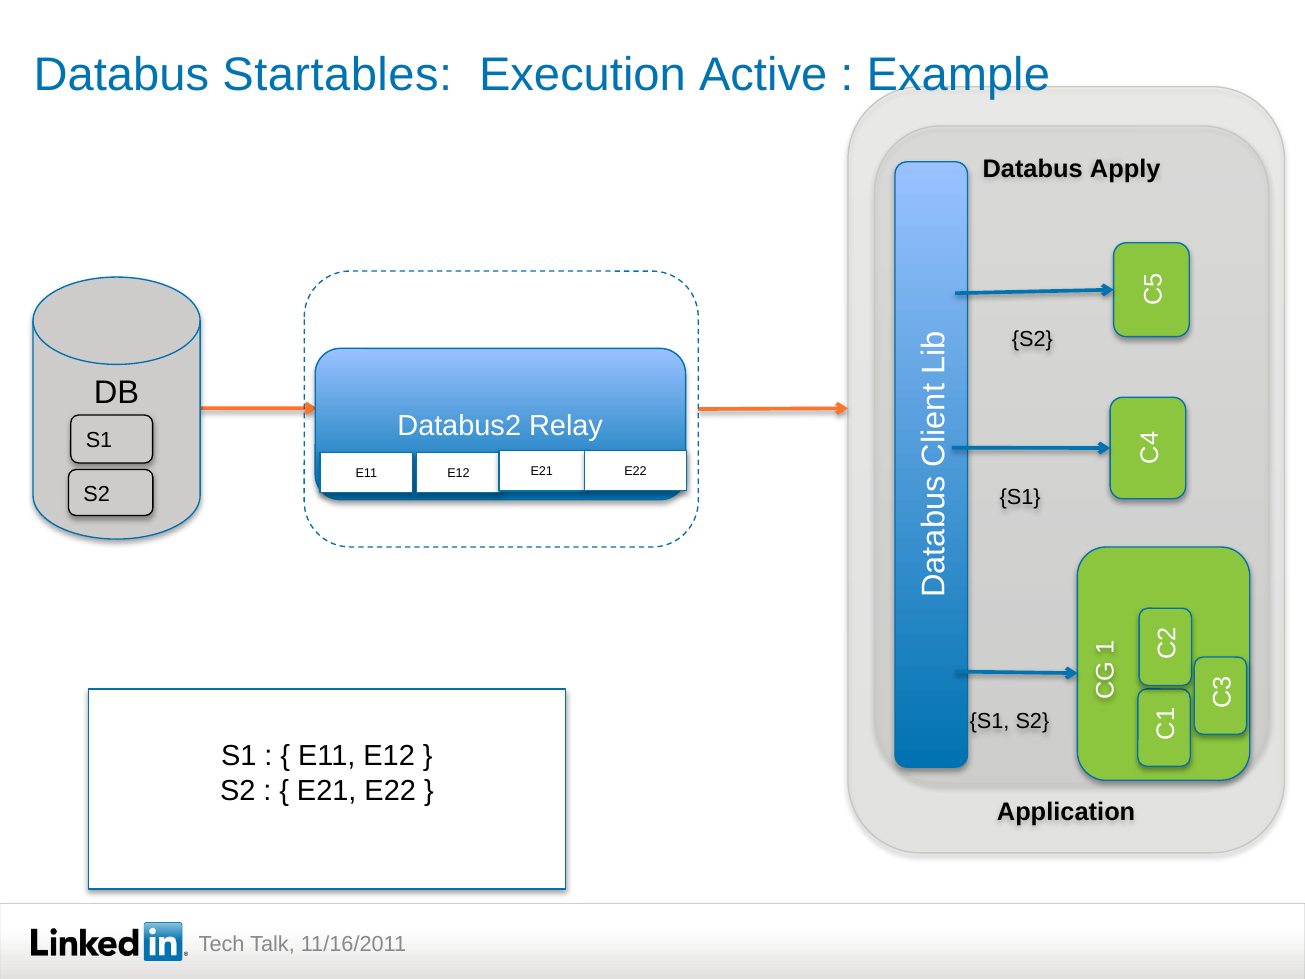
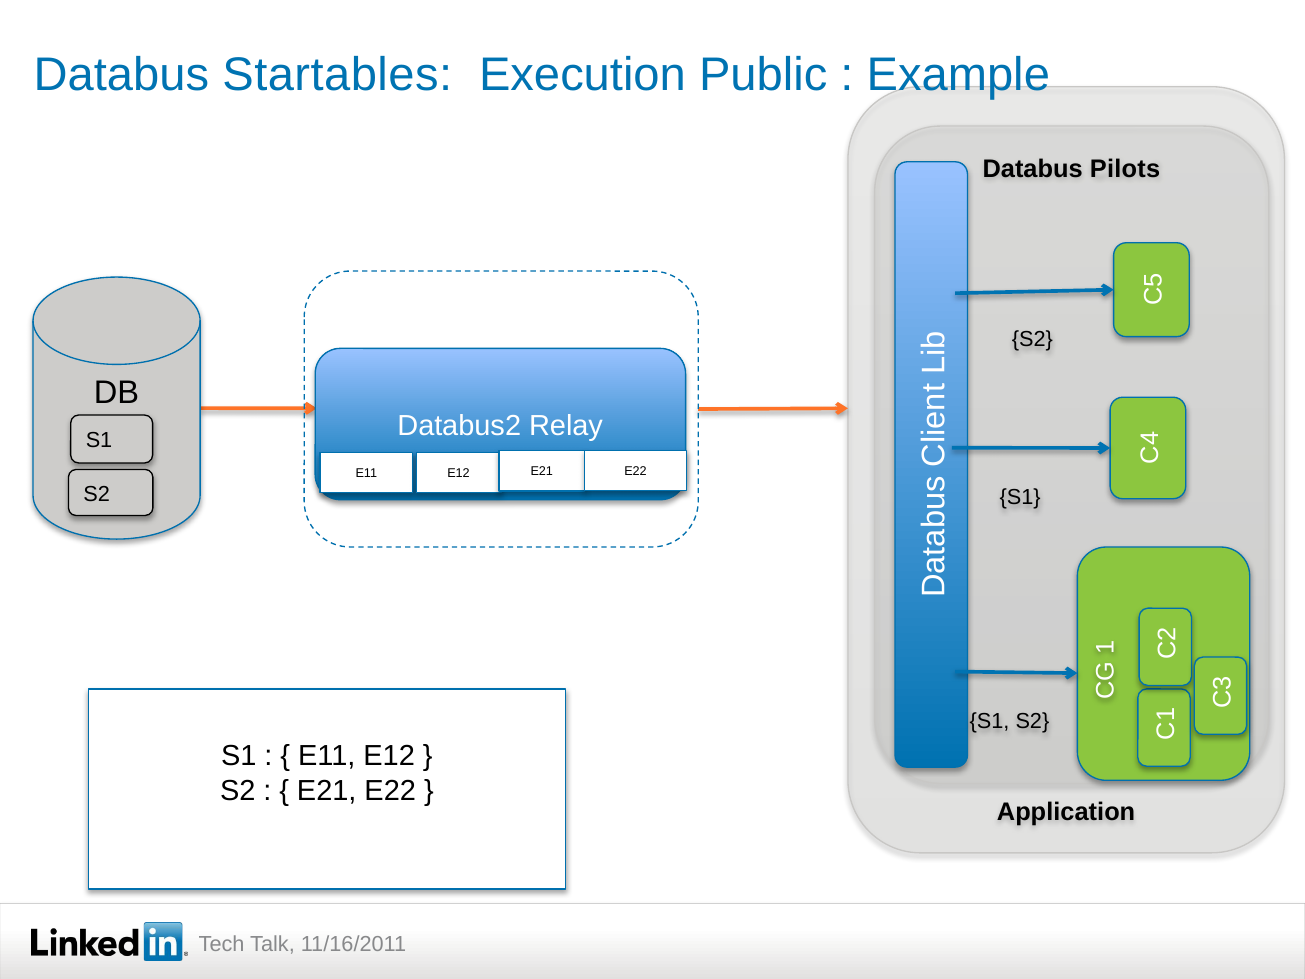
Active: Active -> Public (763, 75)
Apply: Apply -> Pilots (1125, 169)
